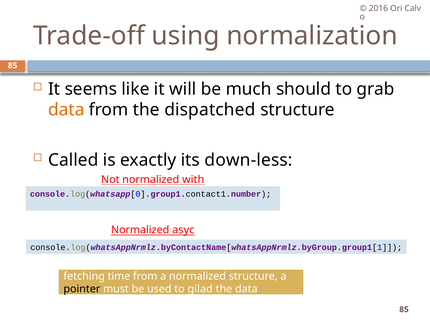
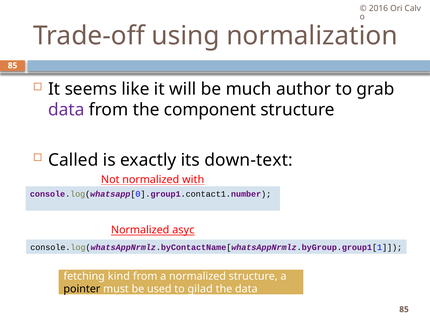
should: should -> author (304, 89)
data colour: orange -> purple (66, 110)
dispatched: dispatched -> component (210, 110)
down-less: down-less -> down-text (249, 160)
time: time -> kind (119, 276)
